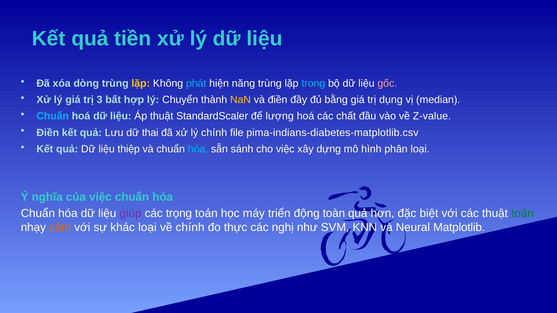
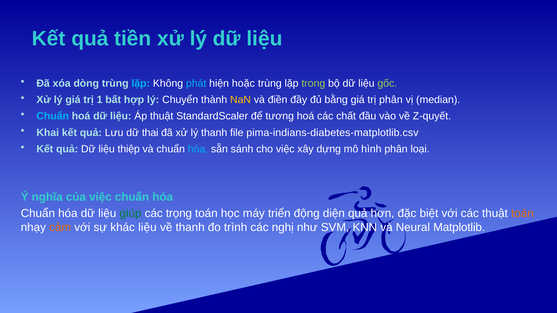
lặp colour: yellow -> light blue (141, 84)
năng: năng -> hoặc (243, 84)
trong colour: light blue -> light green (313, 84)
gốc colour: pink -> light green (387, 84)
3: 3 -> 1 (100, 100)
trị dụng: dụng -> phân (391, 100)
lượng: lượng -> tương (280, 116)
Z-value: Z-value -> Z-quyết (432, 116)
Điền: Điền -> Khai (48, 133)
lý chính: chính -> thanh (214, 133)
giúp colour: purple -> green (130, 213)
toàn: toàn -> diện (334, 213)
toán colour: green -> orange (522, 213)
khác loại: loại -> liệu (147, 227)
về chính: chính -> thanh (190, 227)
thực: thực -> trình (236, 227)
